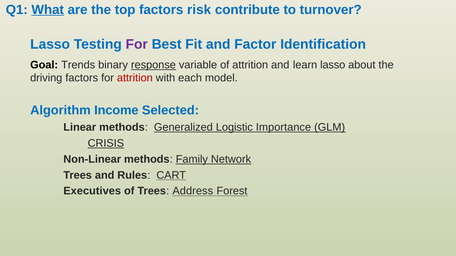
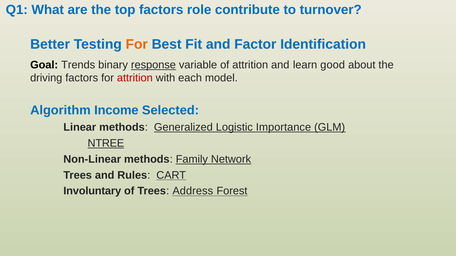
What underline: present -> none (48, 10)
risk: risk -> role (199, 10)
Lasso: Lasso -> Better (50, 44)
For colour: purple -> orange (137, 44)
learn lasso: lasso -> good (333, 65)
CRISIS: CRISIS -> NTREE (106, 144)
Executives: Executives -> Involuntary (92, 191)
